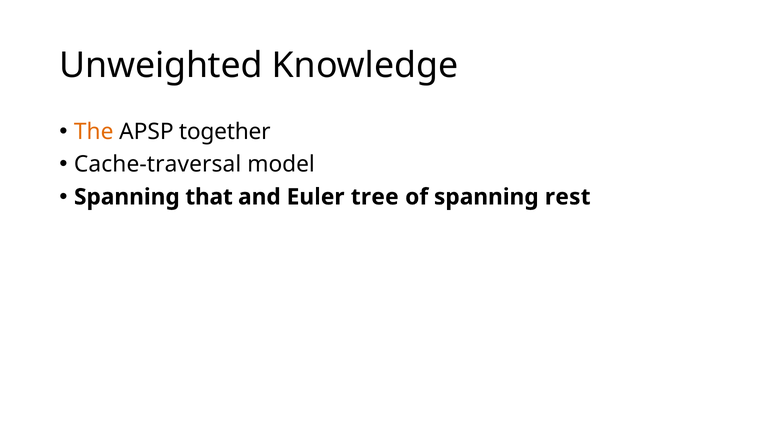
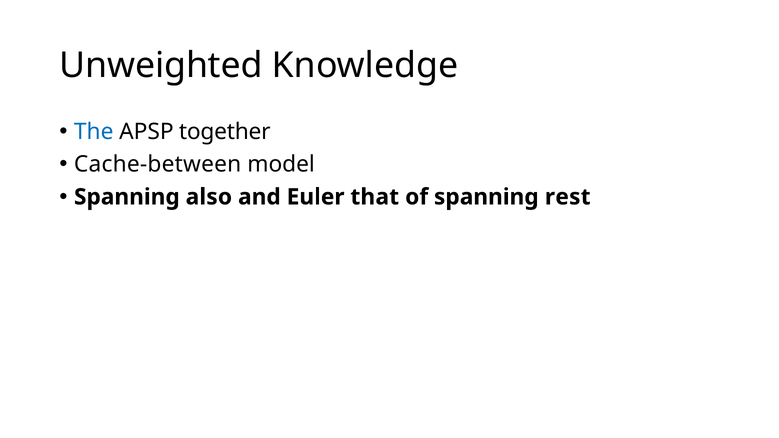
The colour: orange -> blue (94, 132)
Cache-traversal: Cache-traversal -> Cache-between (158, 164)
that: that -> also (209, 197)
tree: tree -> that (375, 197)
